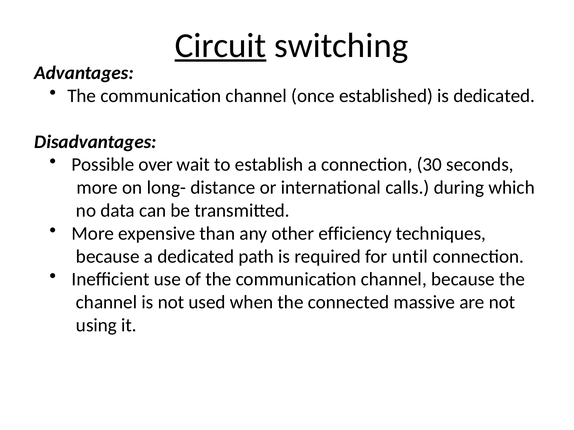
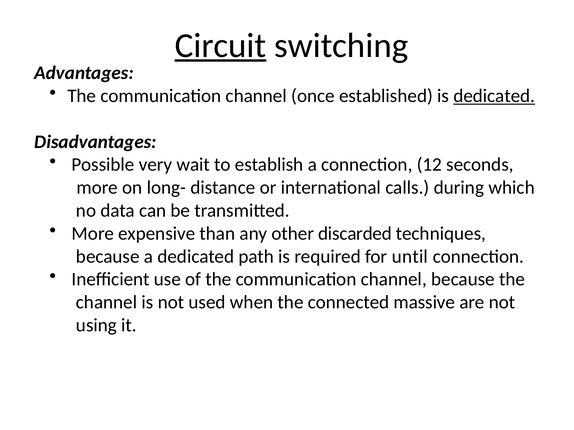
dedicated underline: none -> present (494, 96)
over: over -> very (156, 165)
30: 30 -> 12 (429, 165)
efficiency: efficiency -> discarded (355, 234)
